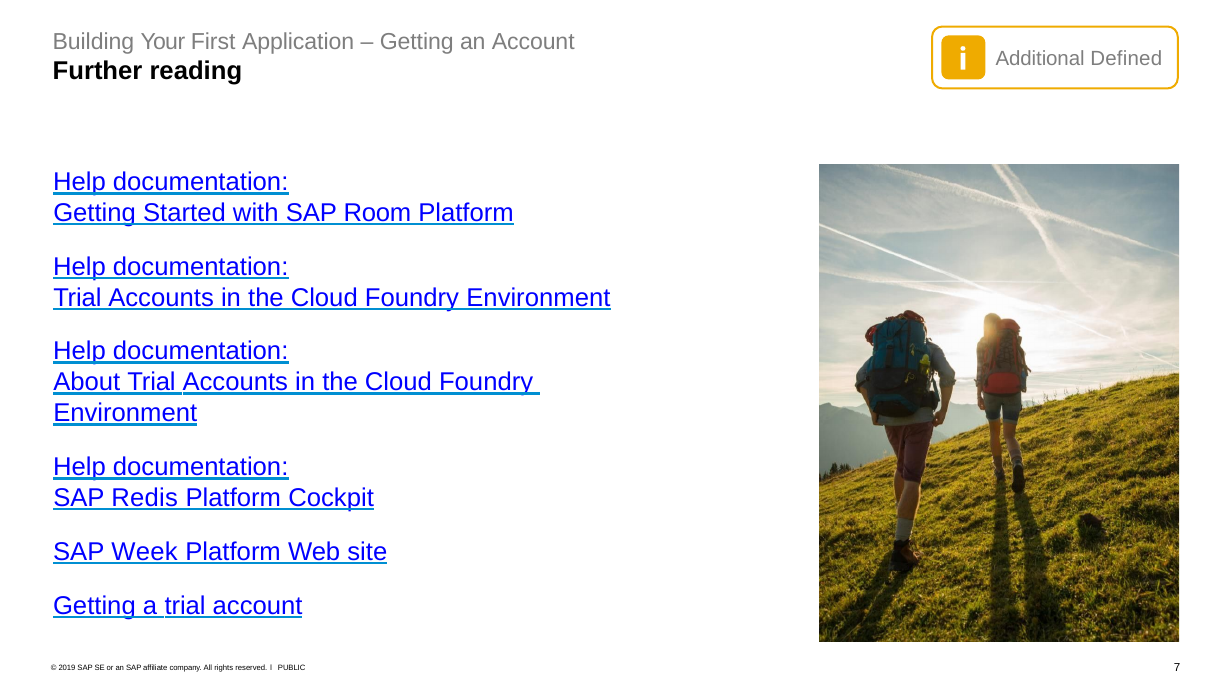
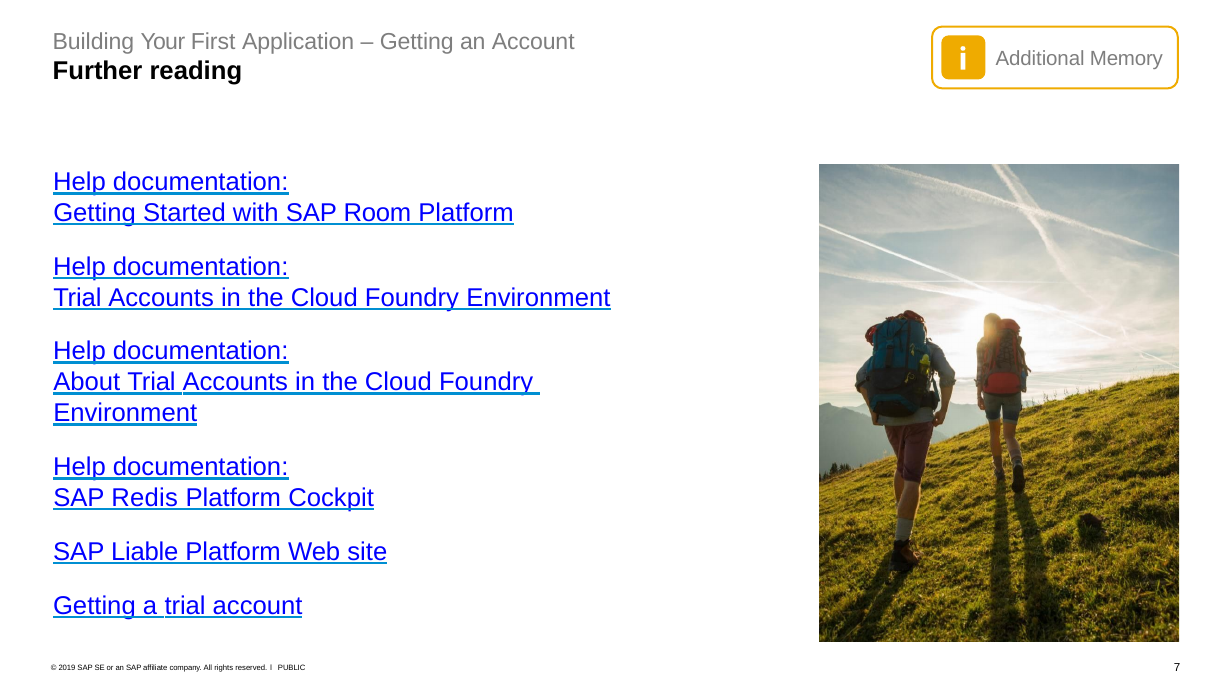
Defined: Defined -> Memory (1126, 58)
Week: Week -> Liable (145, 551)
